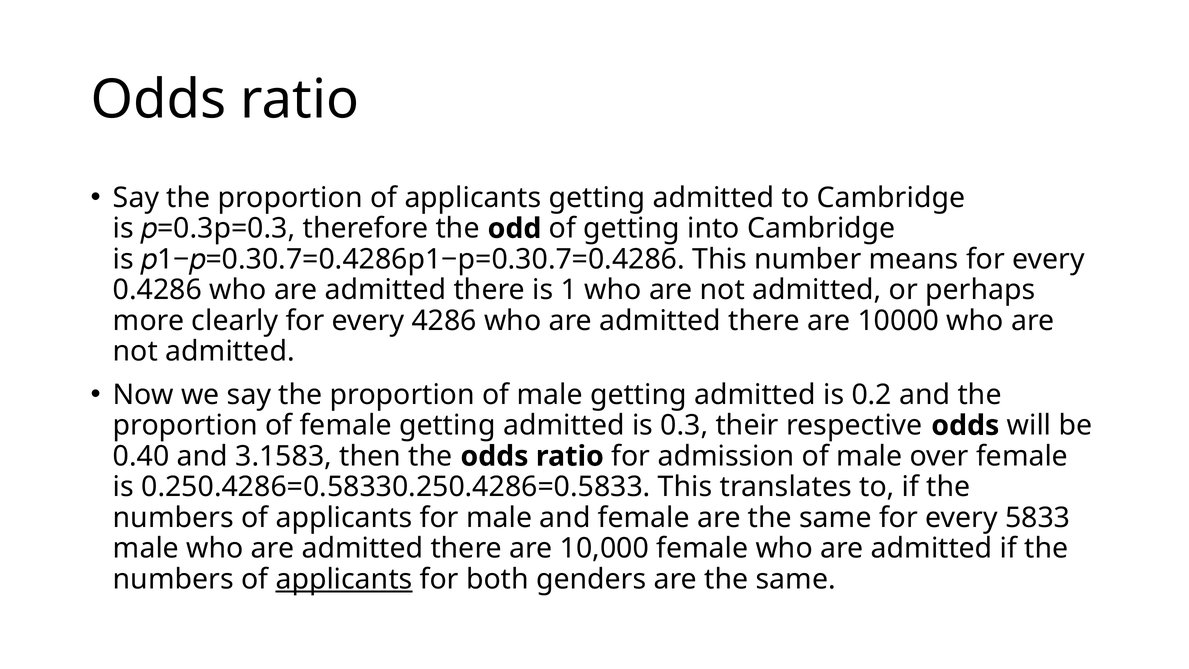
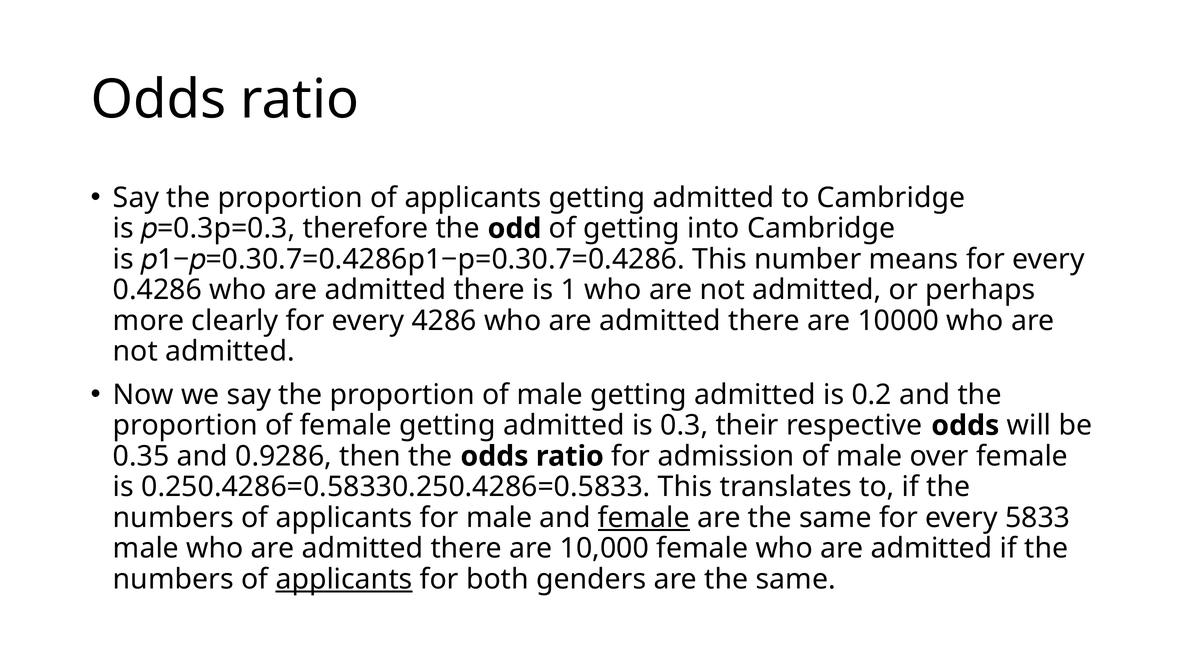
0.40: 0.40 -> 0.35 (141, 456)
3.1583: 3.1583 -> 0.9286 (284, 456)
female underline: none -> present (644, 518)
